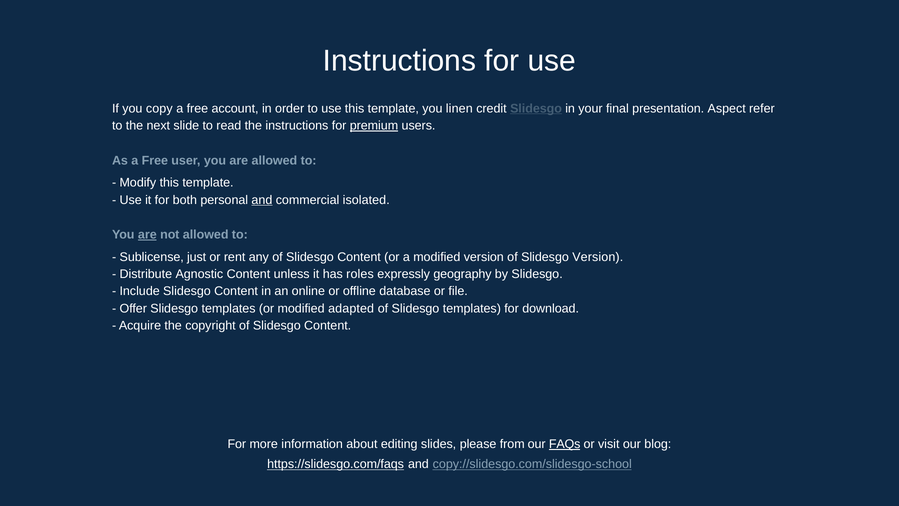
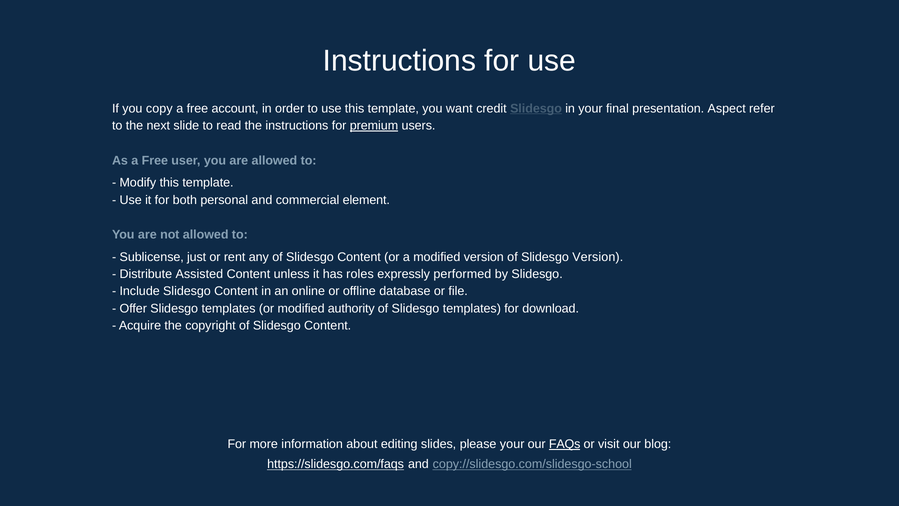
linen: linen -> want (459, 108)
and underline: present -> none (262, 200)
isolated: isolated -> element (366, 200)
are underline: present -> none (147, 235)
Agnostic: Agnostic -> Assisted (199, 274)
geography: geography -> performed (462, 274)
adapted: adapted -> authority (351, 308)
please from: from -> your (512, 444)
